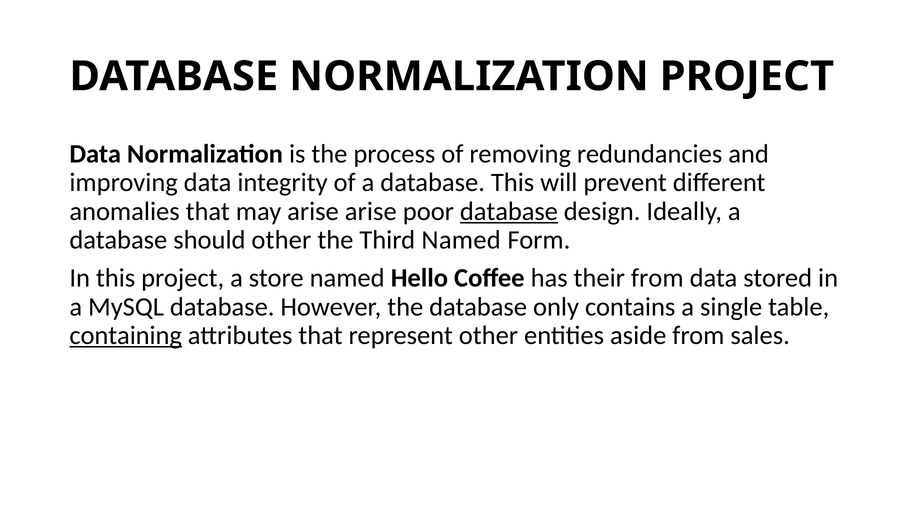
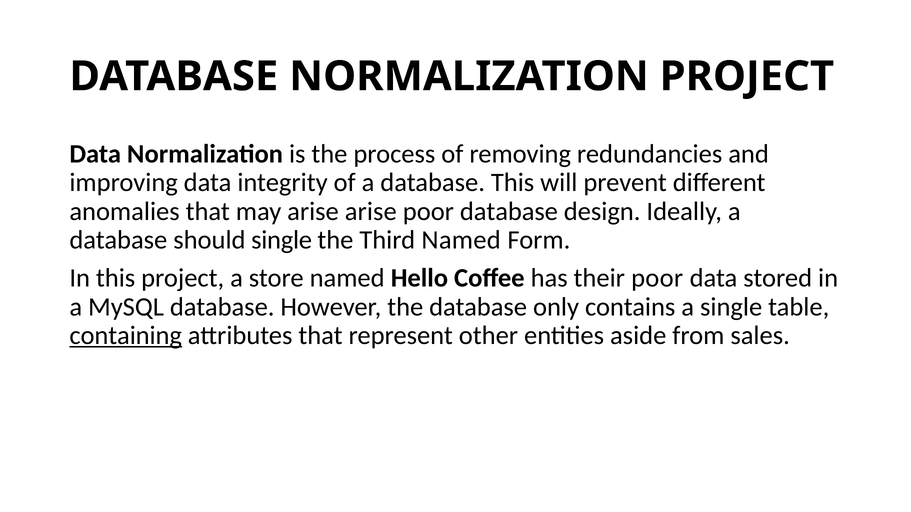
database underline: present -> none (509, 211)
should other: other -> single (282, 240)
their from: from -> poor (657, 278)
